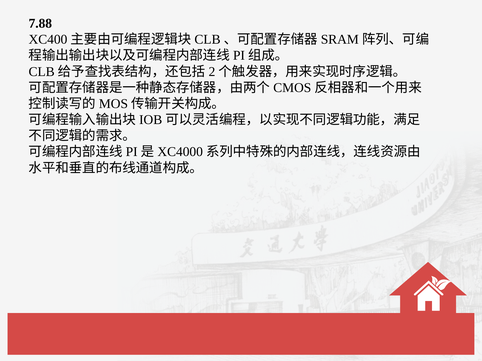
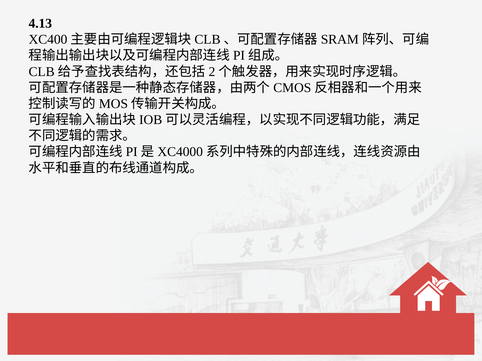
7.88: 7.88 -> 4.13 (40, 24)
